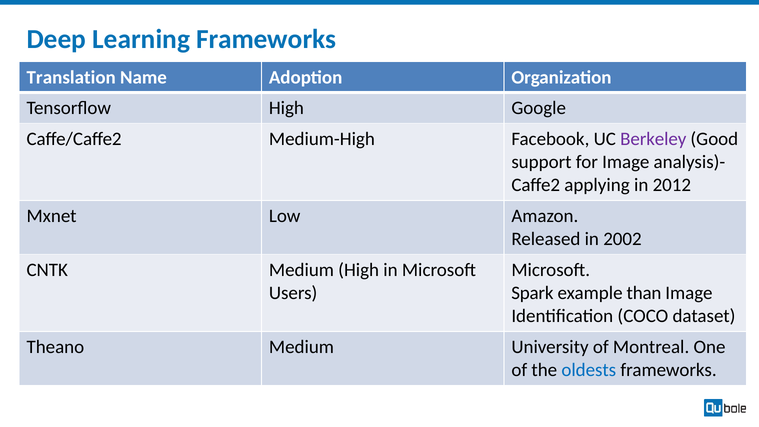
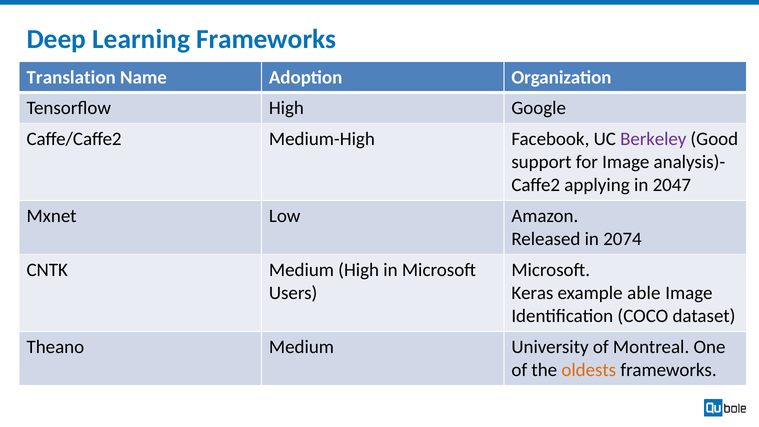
2012: 2012 -> 2047 (672, 185)
2002: 2002 -> 2074 (622, 239)
Spark: Spark -> Keras (532, 293)
than: than -> able (644, 293)
oldests colour: blue -> orange (589, 370)
